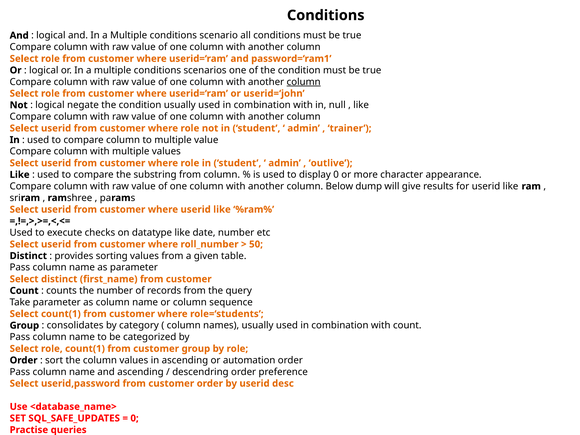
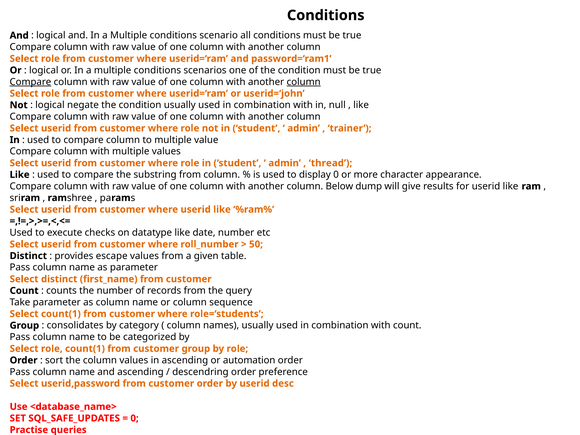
Compare underline: none -> present (30, 82)
outlive: outlive -> thread (330, 163)
sorting: sorting -> escape (112, 256)
